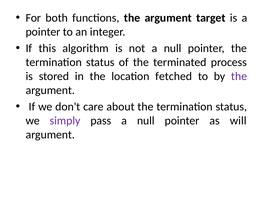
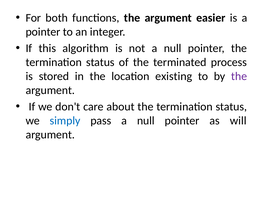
target: target -> easier (211, 18)
fetched: fetched -> existing (174, 76)
simply colour: purple -> blue (65, 121)
